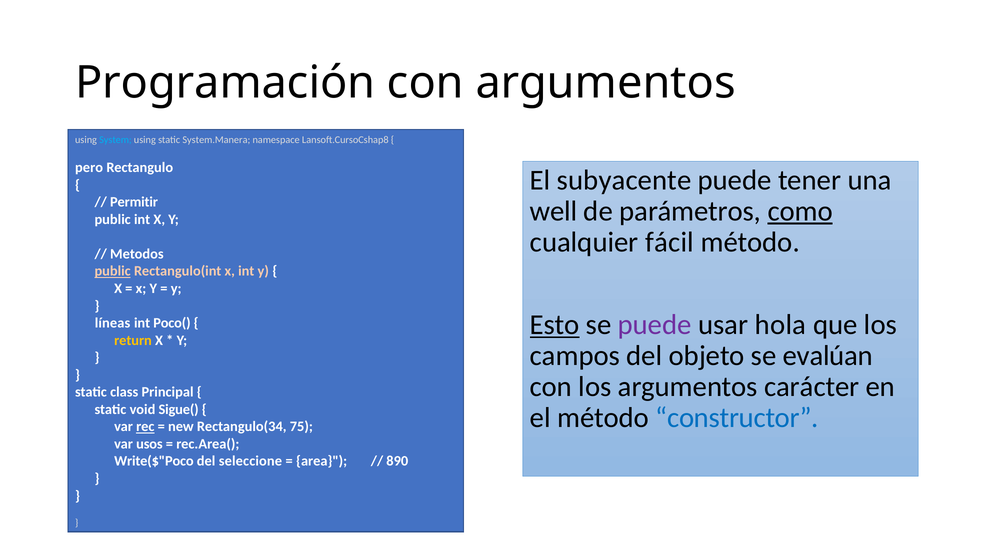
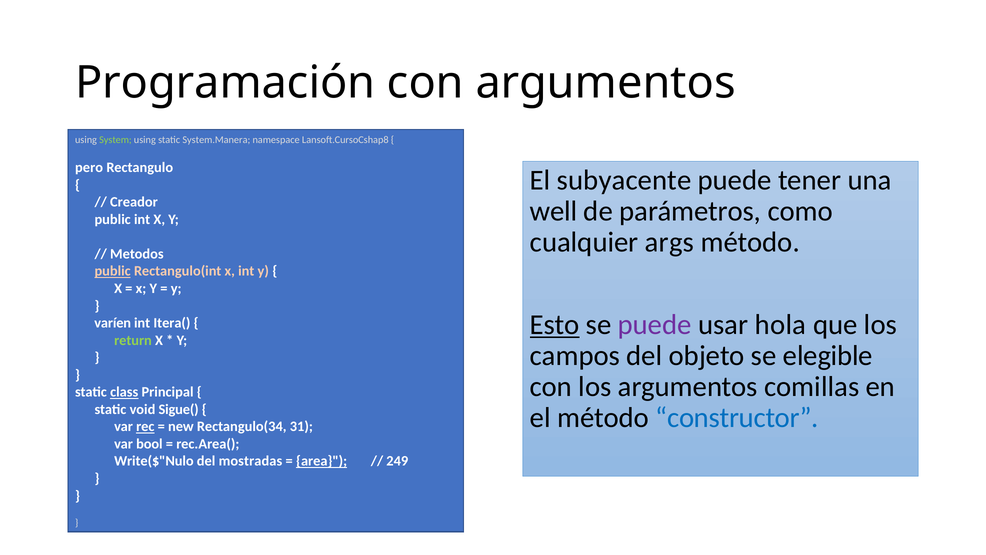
System colour: light blue -> light green (115, 140)
Permitir: Permitir -> Creador (134, 202)
como underline: present -> none (800, 211)
fácil: fácil -> args (670, 242)
líneas: líneas -> varíen (113, 323)
Poco(: Poco( -> Itera( (172, 323)
return colour: yellow -> light green (133, 340)
evalúan: evalúan -> elegible (828, 356)
carácter: carácter -> comillas (812, 387)
class underline: none -> present (124, 392)
75: 75 -> 31 (301, 426)
usos: usos -> bool (149, 444)
Write($"Poco: Write($"Poco -> Write($"Nulo (154, 461)
seleccione: seleccione -> mostradas (250, 461)
area underline: none -> present (322, 461)
890: 890 -> 249 (397, 461)
